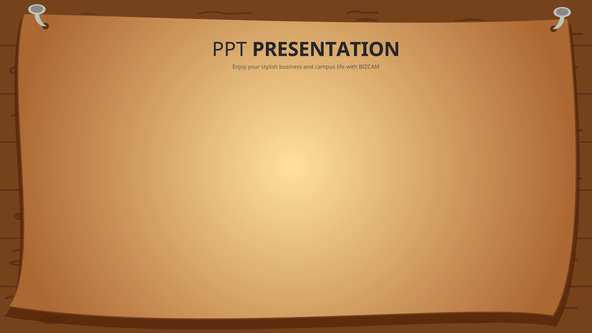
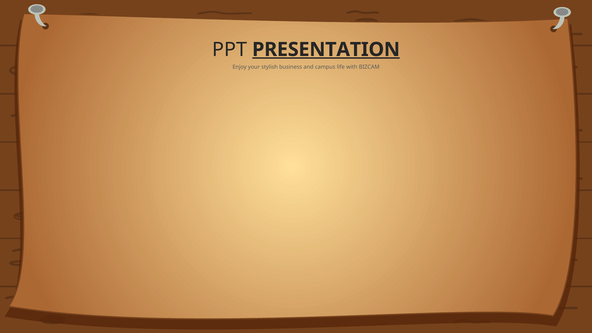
PRESENTATION underline: none -> present (326, 50)
